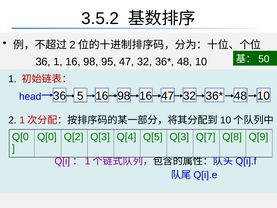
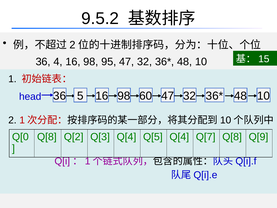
3.5.2: 3.5.2 -> 9.5.2 (100, 18)
50: 50 -> 15 (264, 59)
36 1: 1 -> 4 (58, 62)
98 16: 16 -> 60 (146, 96)
Q[0: Q[0 -> Q[8 (47, 137)
Q[5 Q[3: Q[3 -> Q[4 (179, 137)
